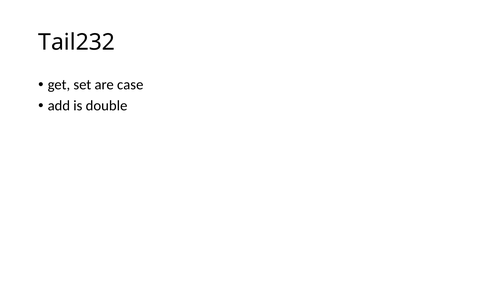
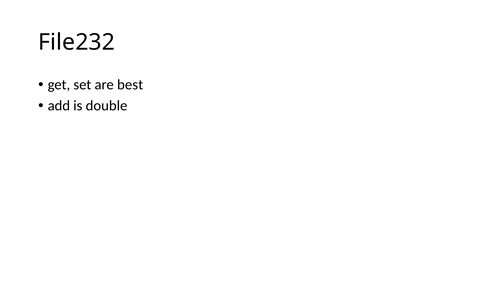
Tail232: Tail232 -> File232 (77, 42)
case: case -> best (130, 85)
